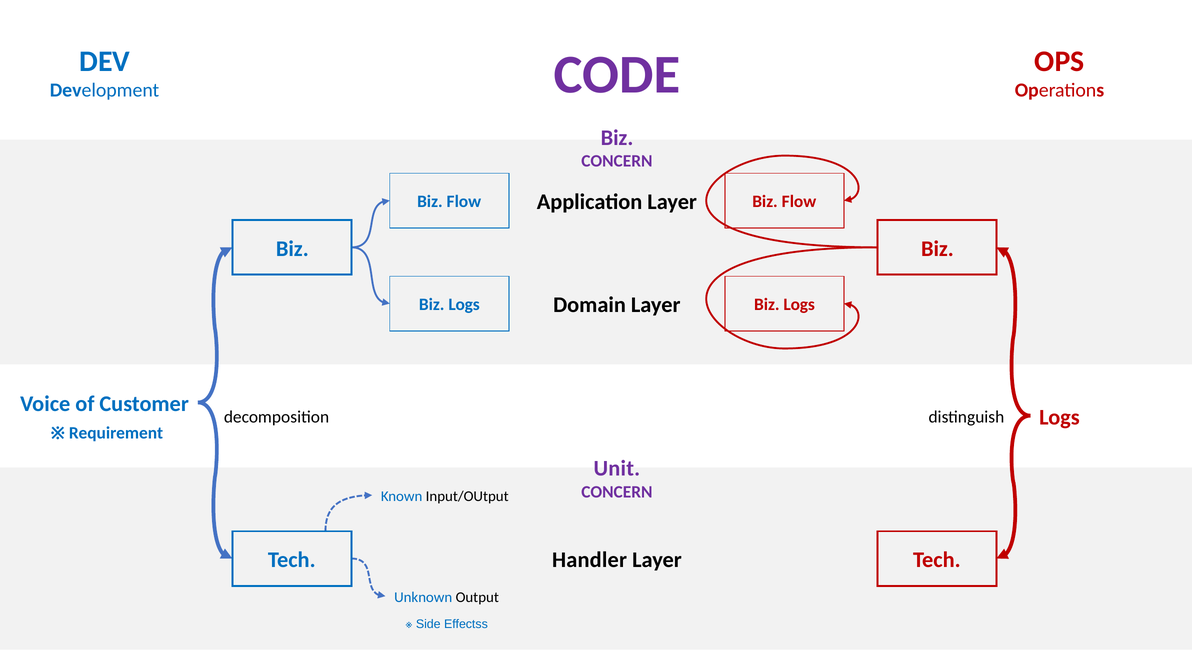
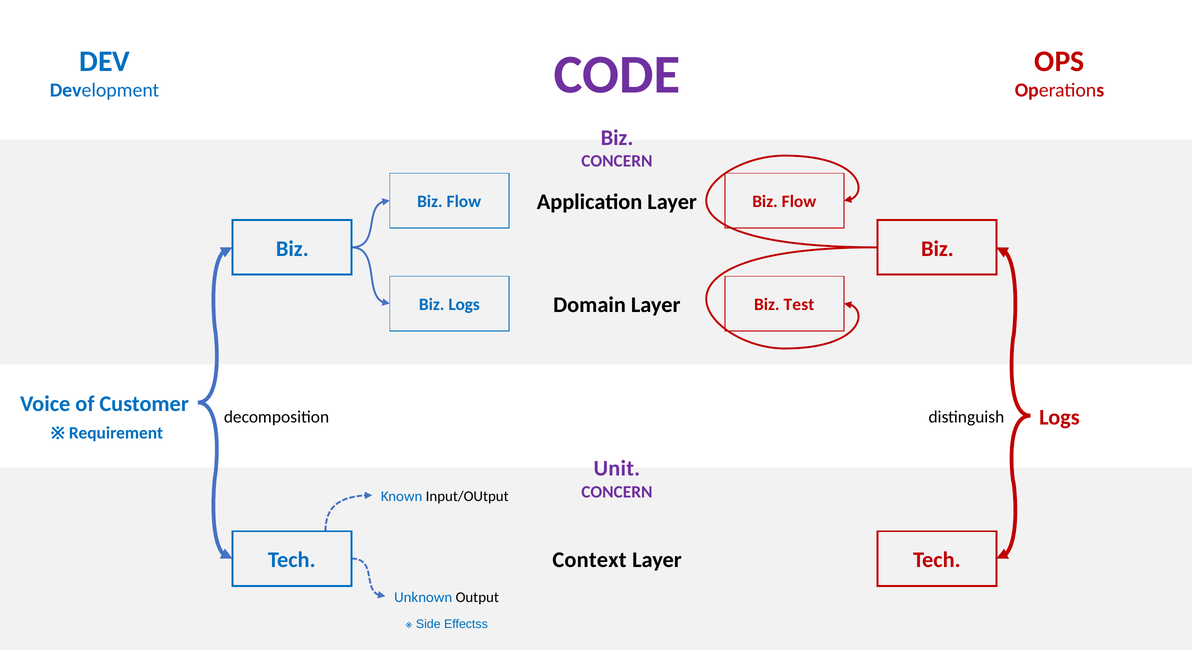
Logs: Logs -> Test (799, 305)
Handler: Handler -> Context (589, 560)
